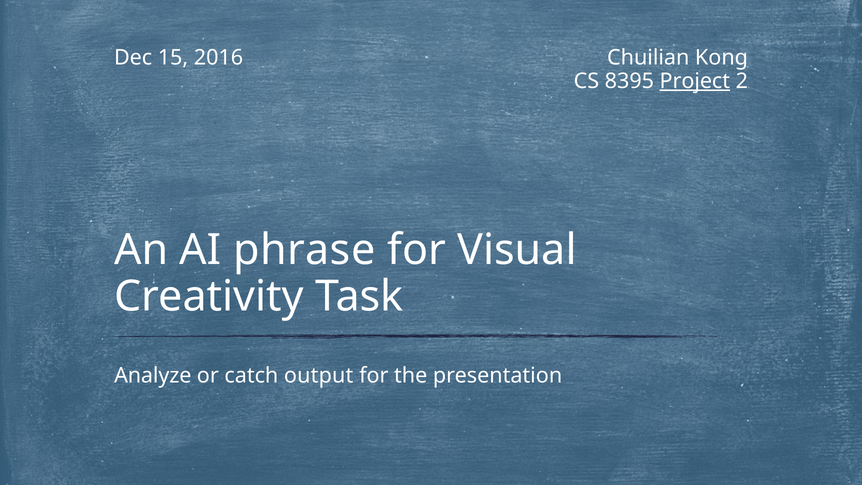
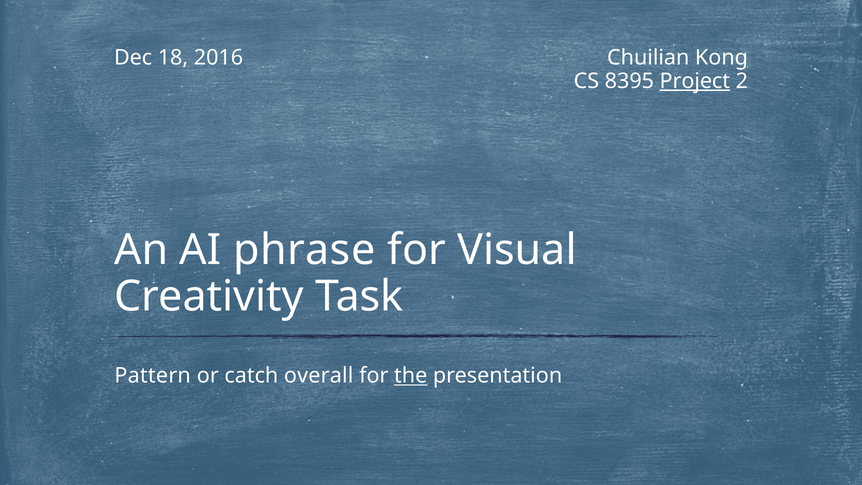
15: 15 -> 18 (173, 58)
Analyze: Analyze -> Pattern (153, 376)
output: output -> overall (319, 376)
the underline: none -> present (411, 376)
